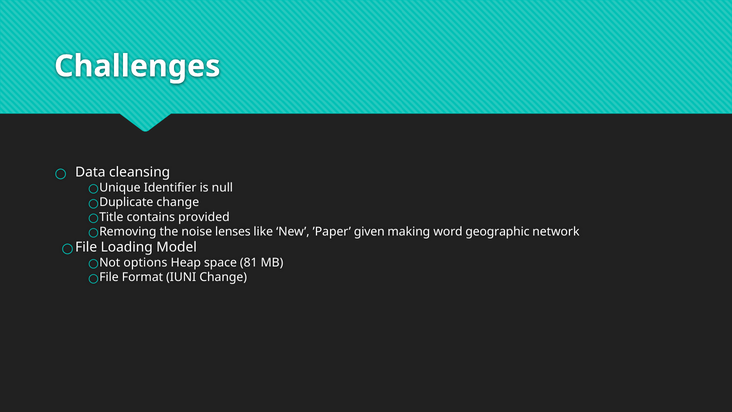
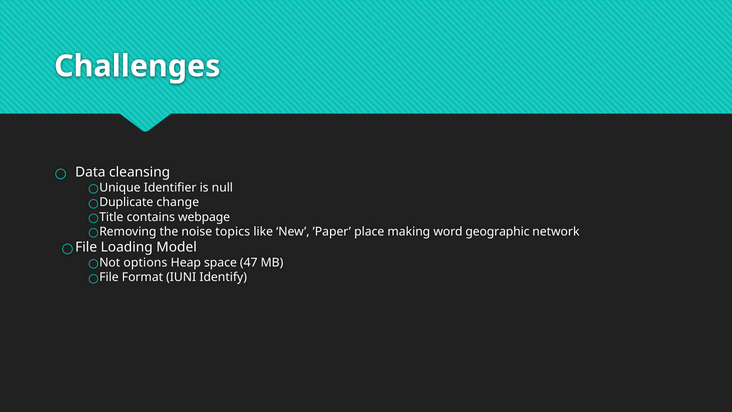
provided: provided -> webpage (204, 217)
lenses: lenses -> topics (233, 232)
given: given -> place (369, 232)
81: 81 -> 47 (249, 263)
IUNI Change: Change -> Identify (223, 277)
